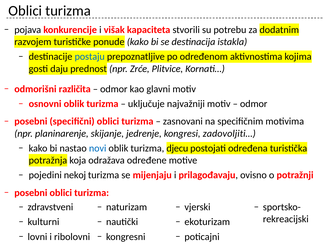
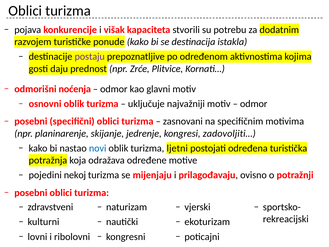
postaju colour: blue -> purple (90, 57)
različita: različita -> noćenja (75, 89)
djecu: djecu -> ljetni (177, 148)
